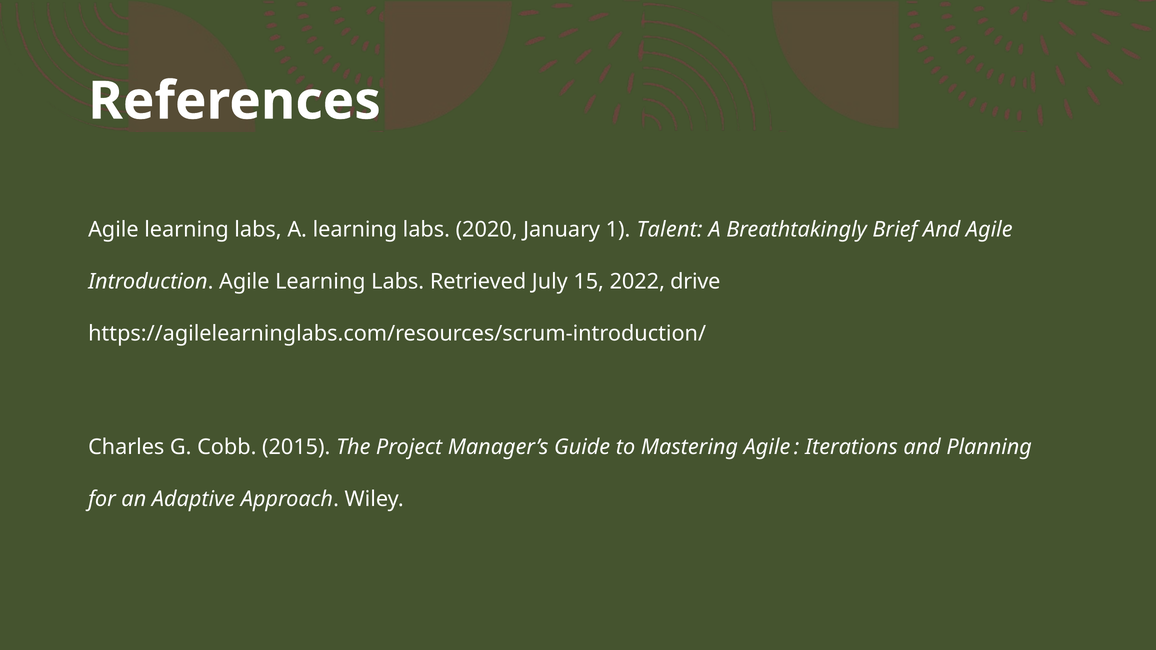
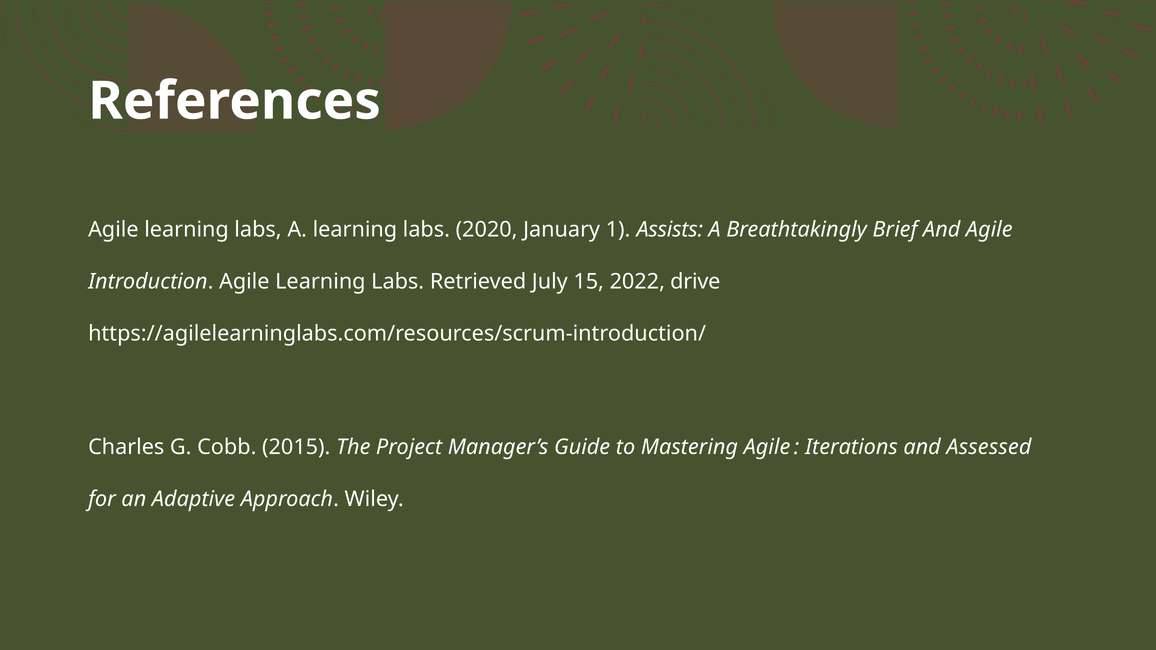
Talent: Talent -> Assists (670, 230)
Planning: Planning -> Assessed (989, 447)
